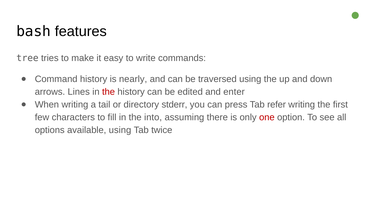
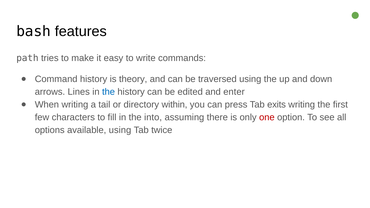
tree: tree -> path (27, 58)
nearly: nearly -> theory (133, 79)
the colour: red -> blue (109, 92)
stderr: stderr -> within (174, 105)
refer: refer -> exits (277, 105)
